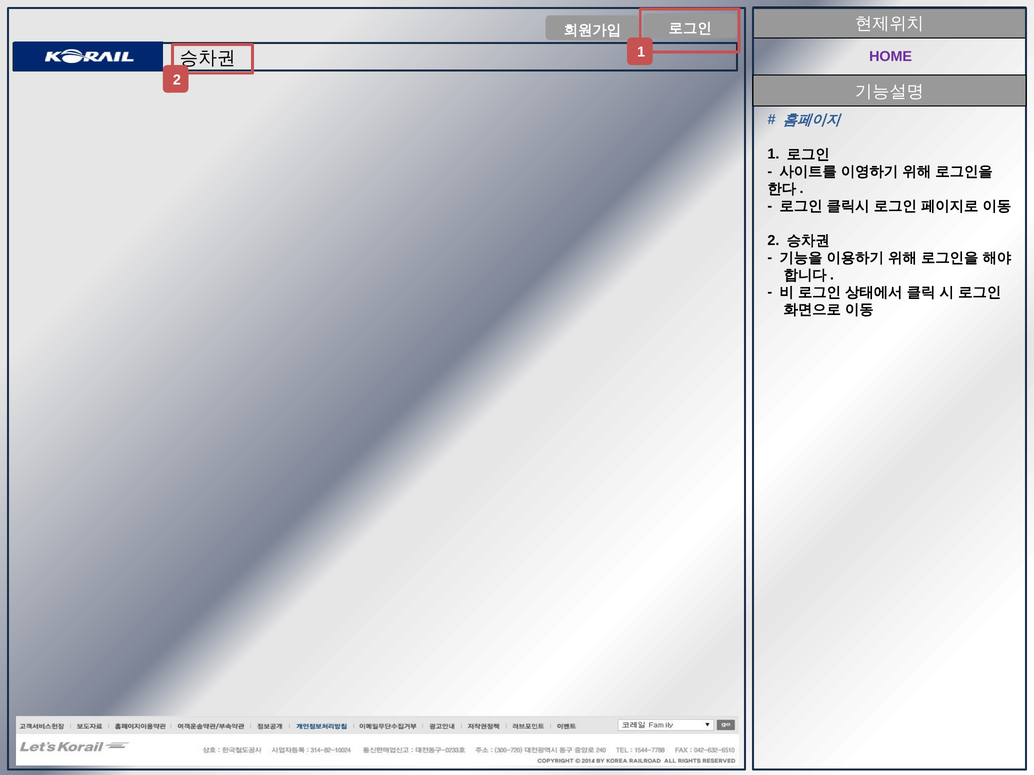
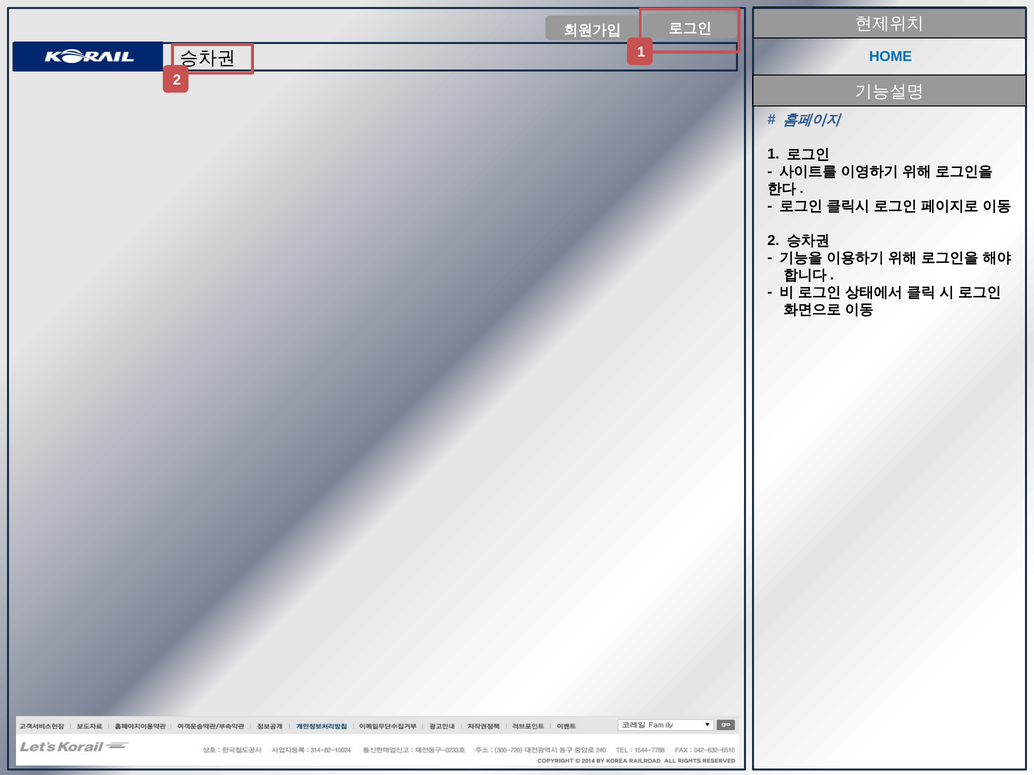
HOME colour: purple -> blue (891, 56)
